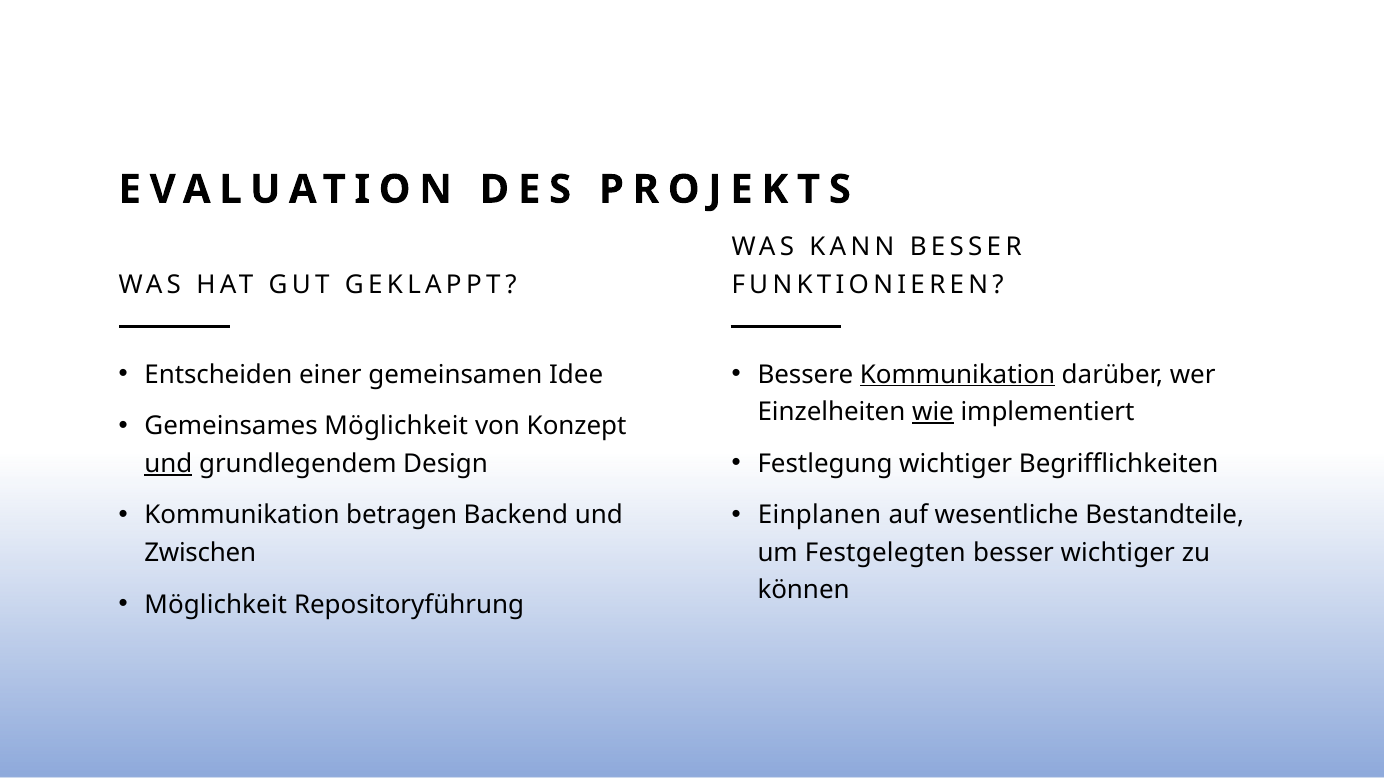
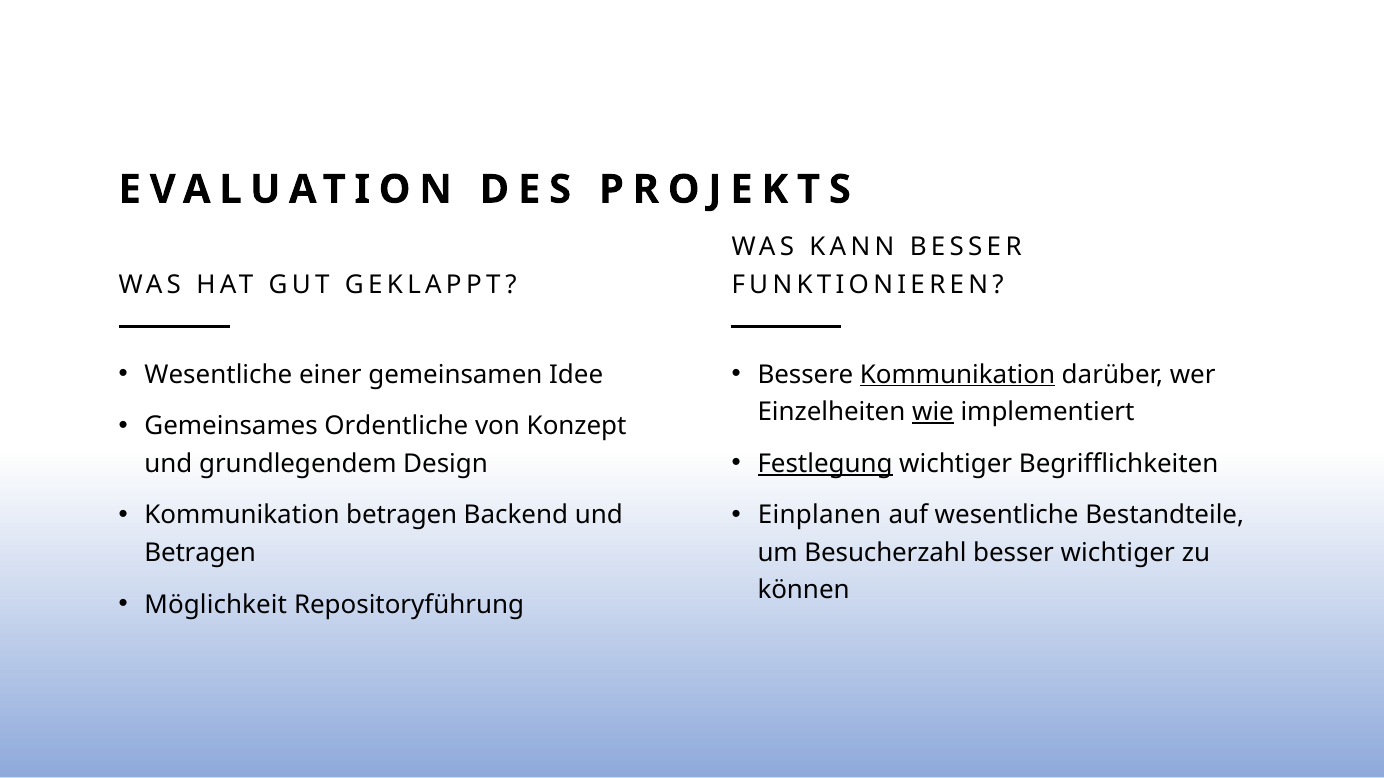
Entscheiden: Entscheiden -> Wesentliche (218, 375)
Gemeinsames Möglichkeit: Möglichkeit -> Ordentliche (396, 427)
Festlegung underline: none -> present (825, 464)
und underline: present -> none (168, 464)
Zwischen: Zwischen -> Betragen (200, 553)
Festgelegten: Festgelegten -> Besucherzahl (885, 553)
